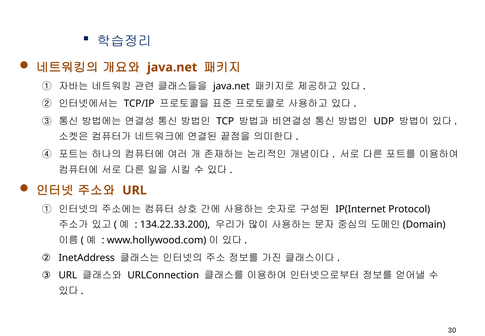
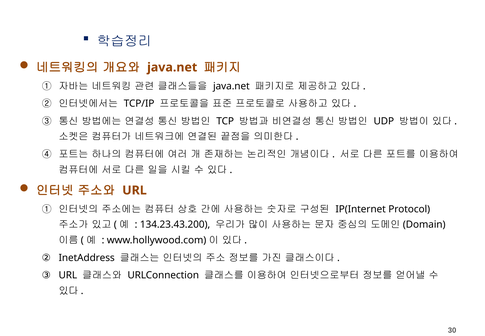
134.22.33.200: 134.22.33.200 -> 134.23.43.200 (175, 225)
